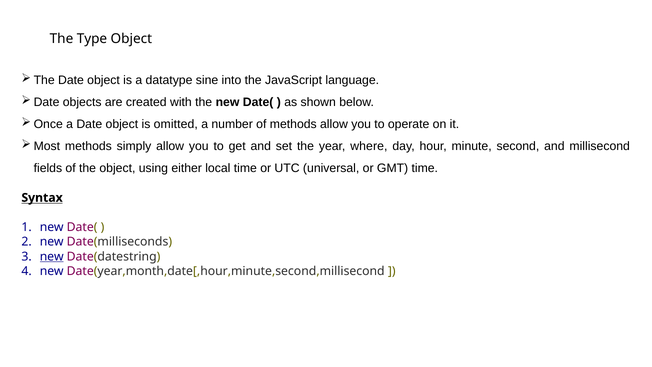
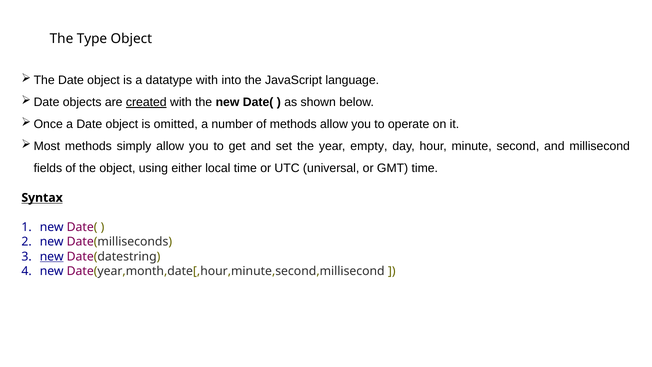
datatype sine: sine -> with (207, 80)
created underline: none -> present (146, 102)
where: where -> empty (369, 146)
